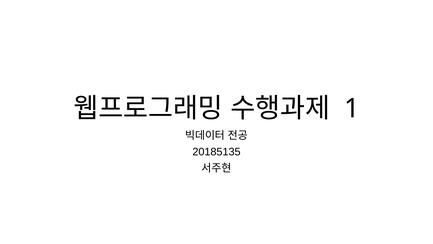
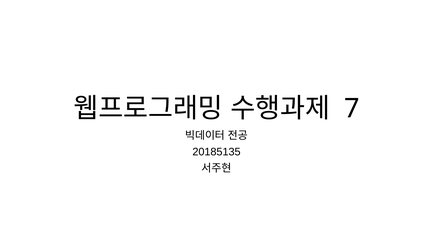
1: 1 -> 7 (352, 108)
